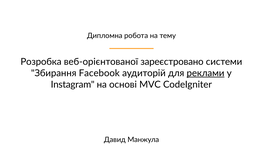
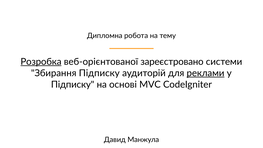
Розробка underline: none -> present (41, 62)
Збирання Facebook: Facebook -> Підписку (99, 73)
Instagram: Instagram -> Підписку (73, 84)
